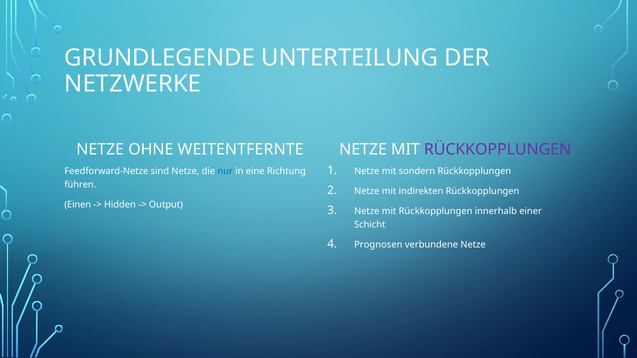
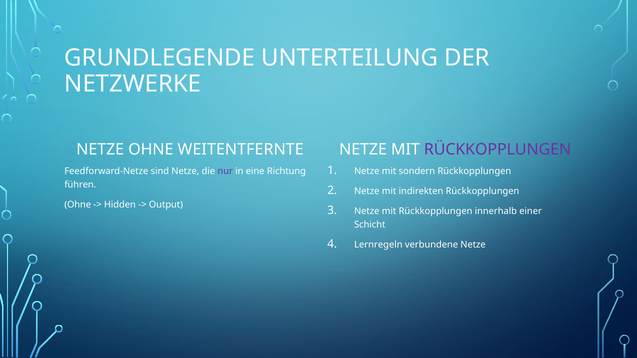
nur colour: blue -> purple (225, 171)
Einen: Einen -> Ohne (78, 205)
Prognosen: Prognosen -> Lernregeln (378, 245)
